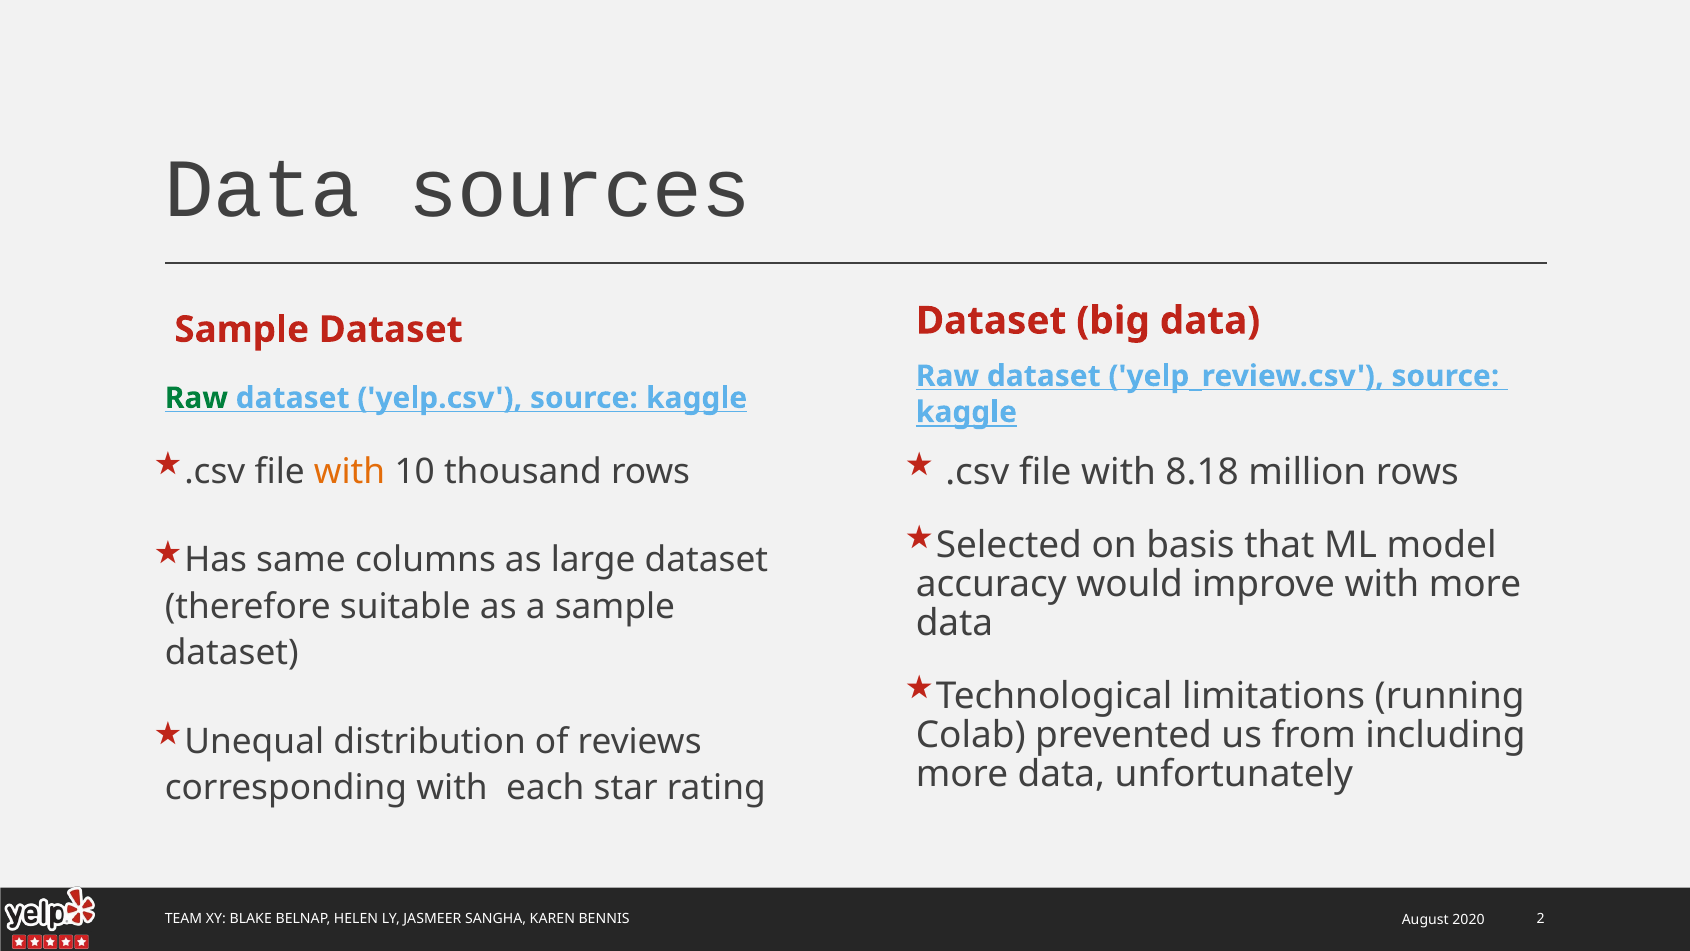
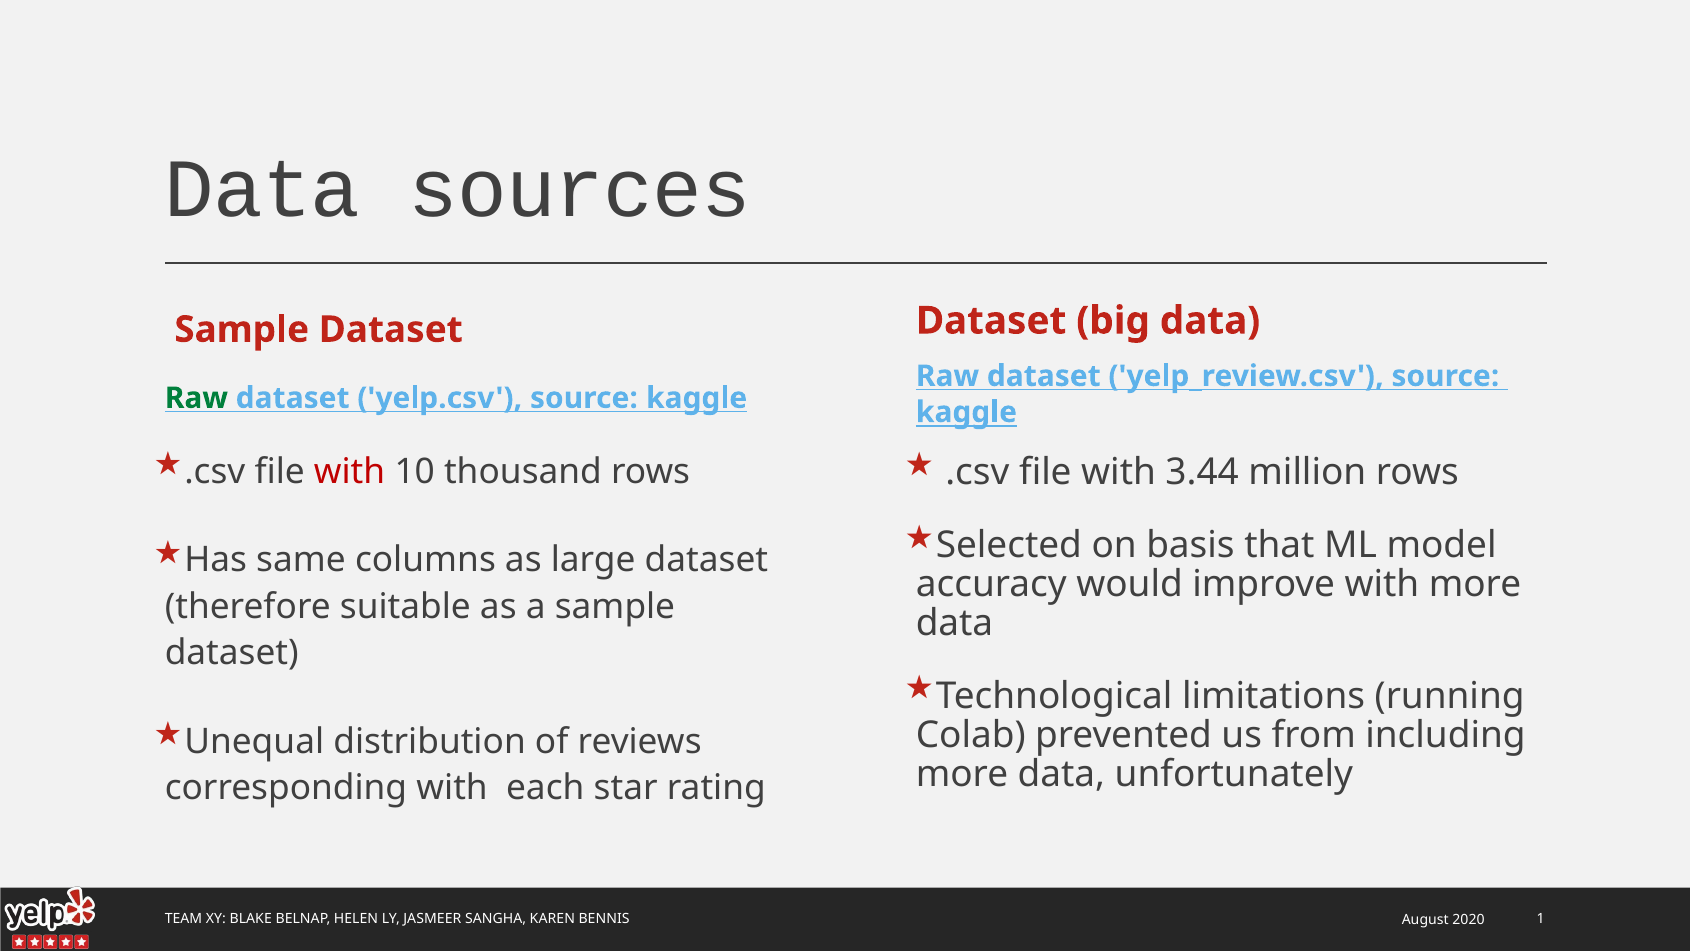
with colour: orange -> red (350, 471)
8.18: 8.18 -> 3.44 (1202, 472)
2: 2 -> 1 (1541, 919)
